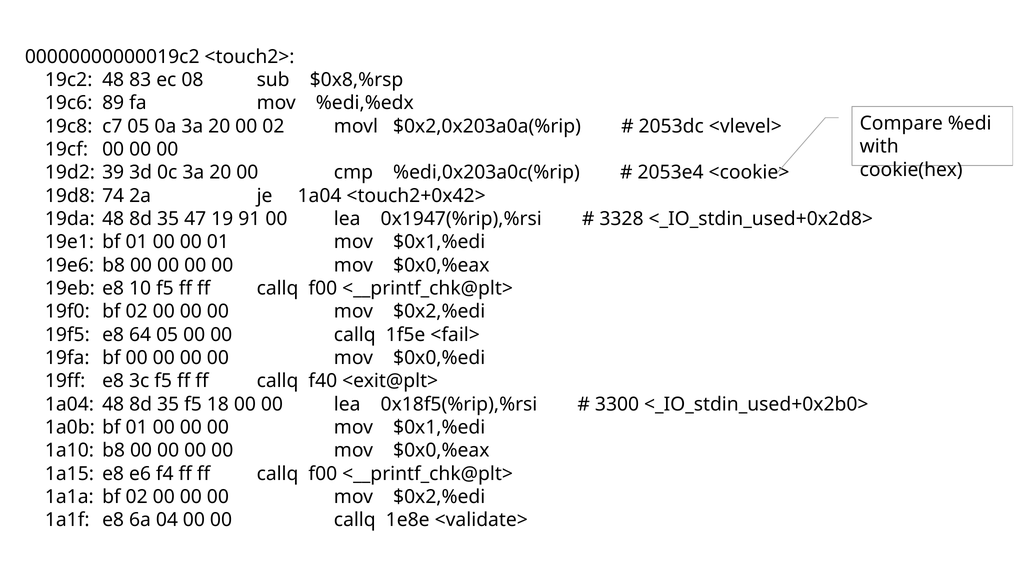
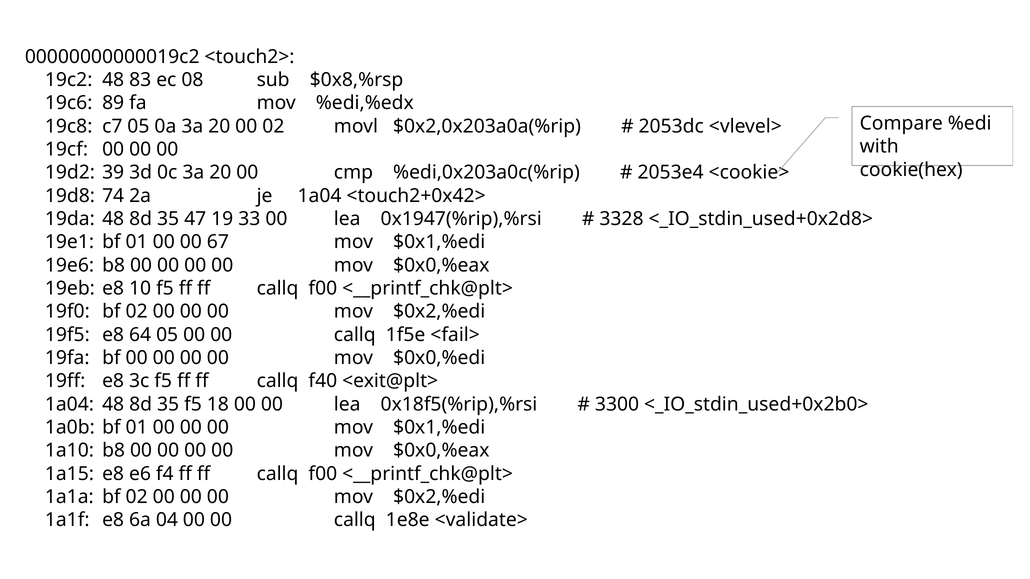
91: 91 -> 33 (249, 219)
00 01: 01 -> 67 (218, 242)
